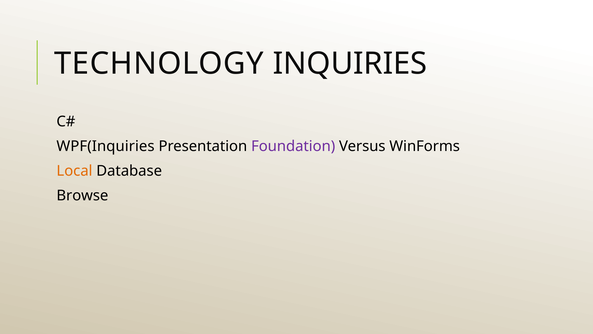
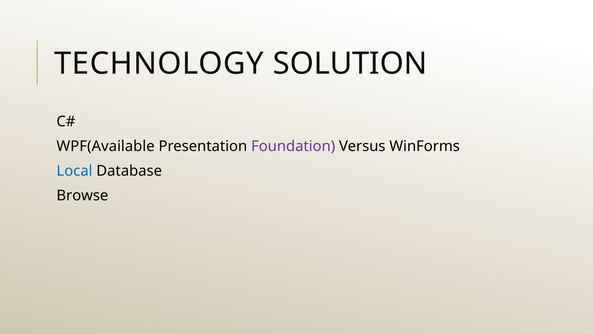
INQUIRIES: INQUIRIES -> SOLUTION (350, 64)
WPF(Inquiries: WPF(Inquiries -> WPF(Available (106, 146)
Local colour: orange -> blue (74, 171)
